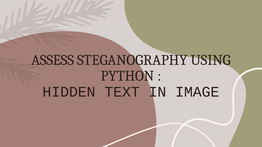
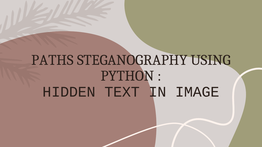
ASSESS: ASSESS -> PATHS (52, 60)
